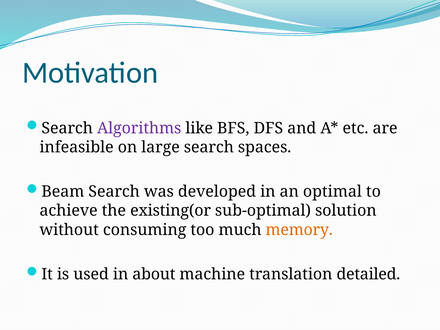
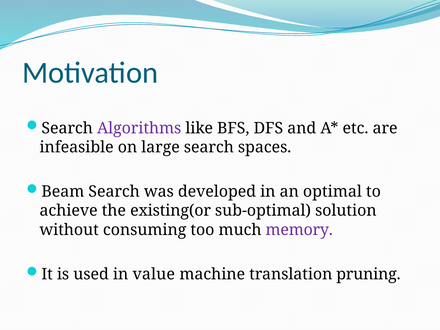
memory colour: orange -> purple (299, 230)
about: about -> value (154, 274)
detailed: detailed -> pruning (368, 274)
